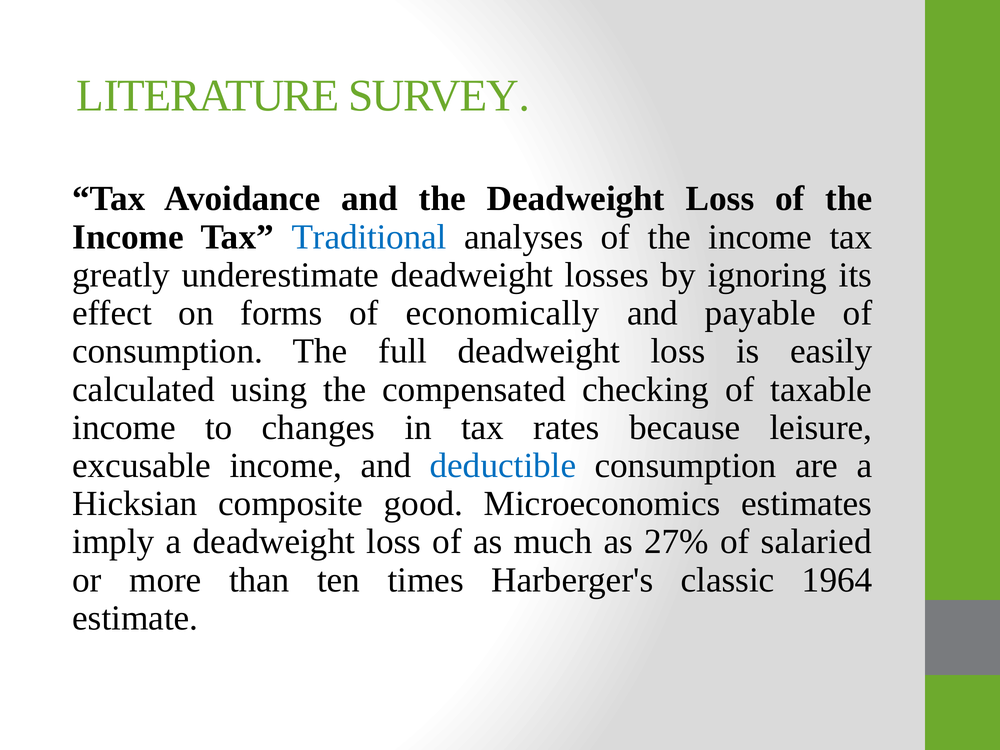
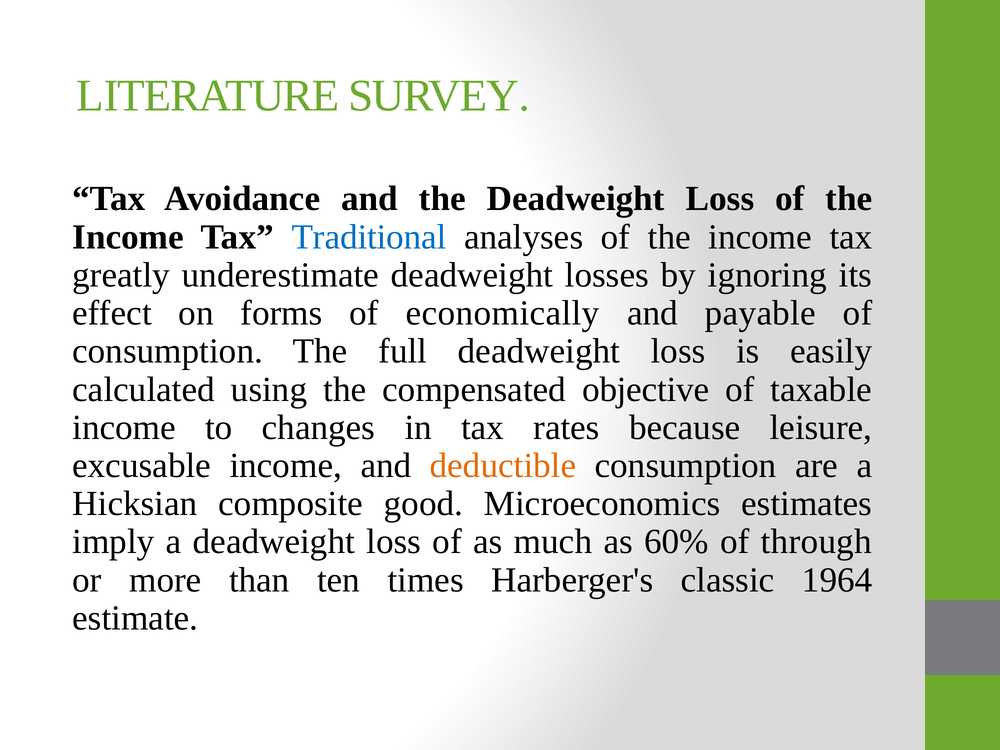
checking: checking -> objective (646, 389)
deductible colour: blue -> orange (503, 466)
27%: 27% -> 60% (676, 542)
salaried: salaried -> through (816, 542)
